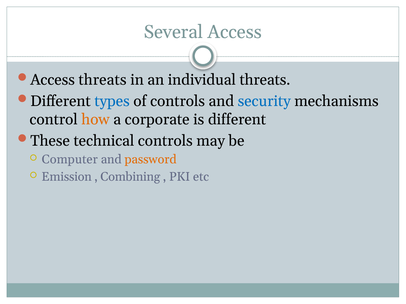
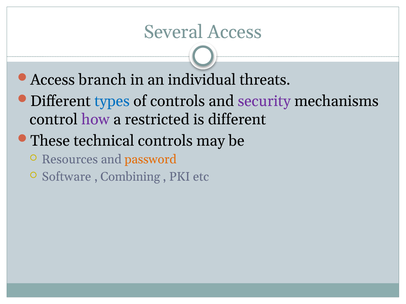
Access threats: threats -> branch (102, 80)
security colour: blue -> purple (264, 101)
how colour: orange -> purple (96, 120)
corporate: corporate -> restricted (157, 120)
Computer: Computer -> Resources (70, 160)
Emission: Emission -> Software (67, 177)
